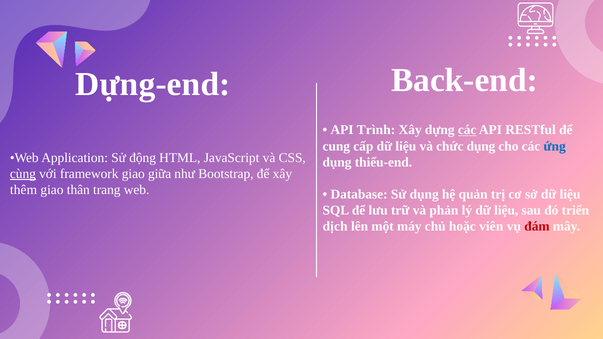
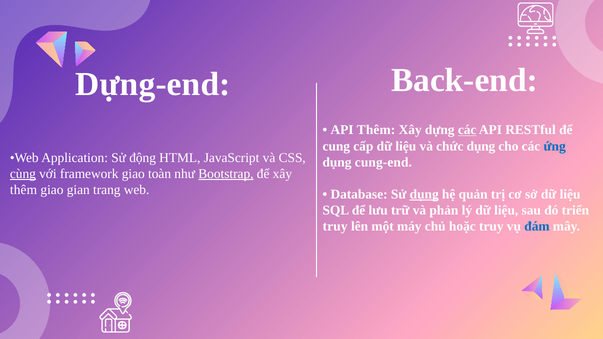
API Trình: Trình -> Thêm (376, 130)
thiểu-end: thiểu-end -> cung-end (383, 162)
giữa: giữa -> toàn (160, 174)
Bootstrap underline: none -> present (226, 174)
thân: thân -> gian (78, 190)
dụng underline: none -> present (424, 194)
dịch: dịch -> truy (335, 227)
hoặc viên: viên -> truy (491, 227)
đám colour: red -> blue (537, 227)
